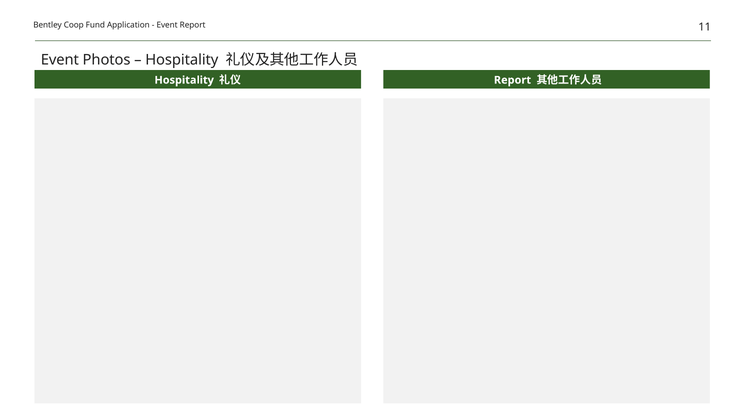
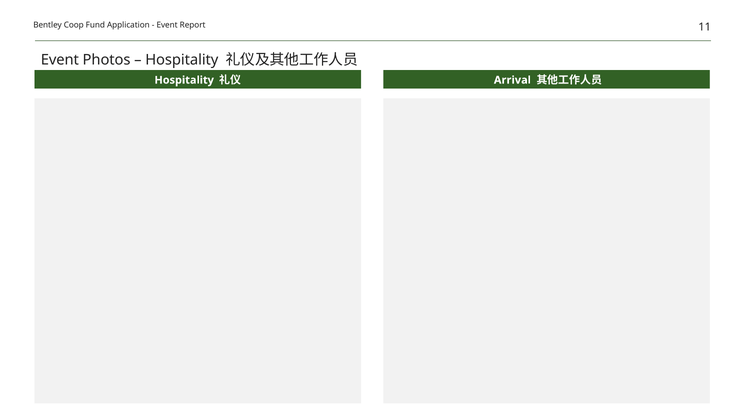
Report: Report -> Arrival (512, 80)
